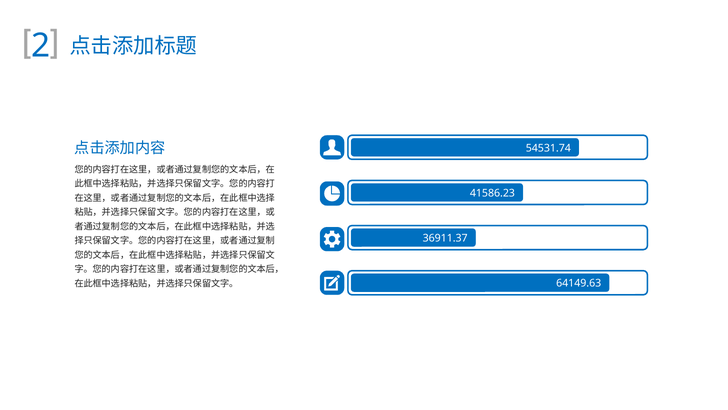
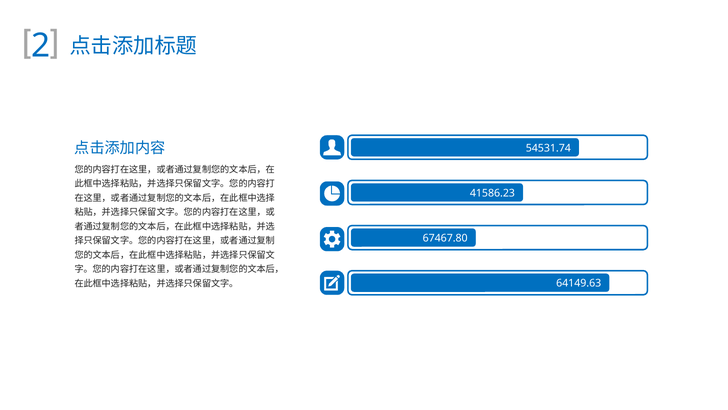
36911.37: 36911.37 -> 67467.80 (445, 238)
